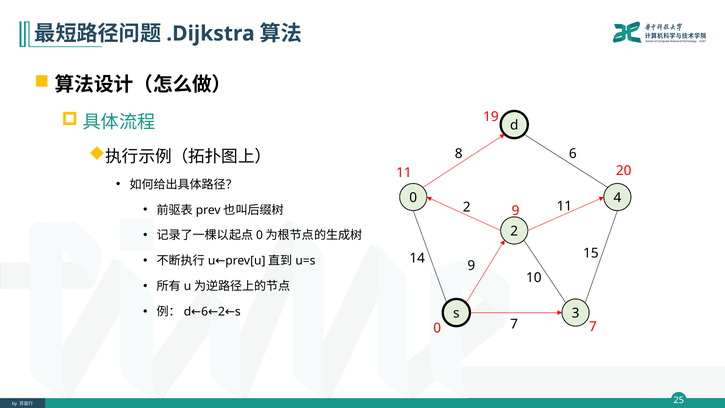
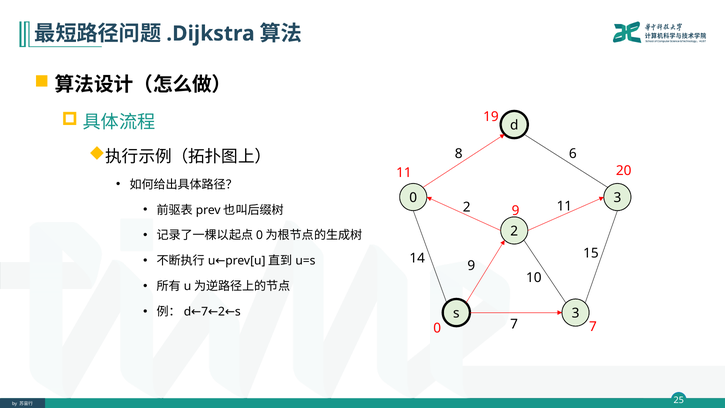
0 4: 4 -> 3 (617, 198)
6: 6 -> 7 (205, 312)
